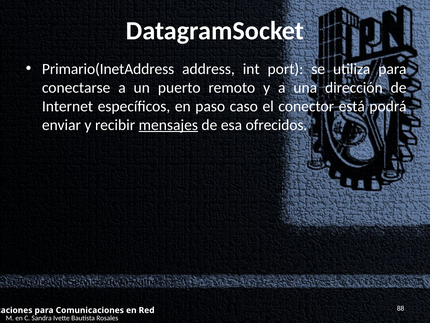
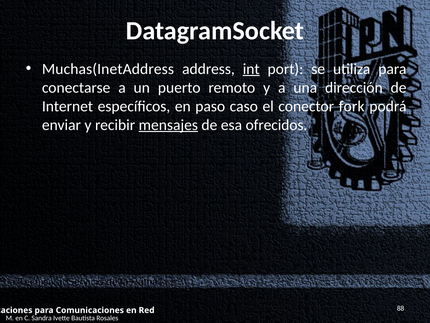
Primario(InetAddress: Primario(InetAddress -> Muchas(InetAddress (108, 69)
int underline: none -> present (251, 69)
está: está -> fork (352, 106)
